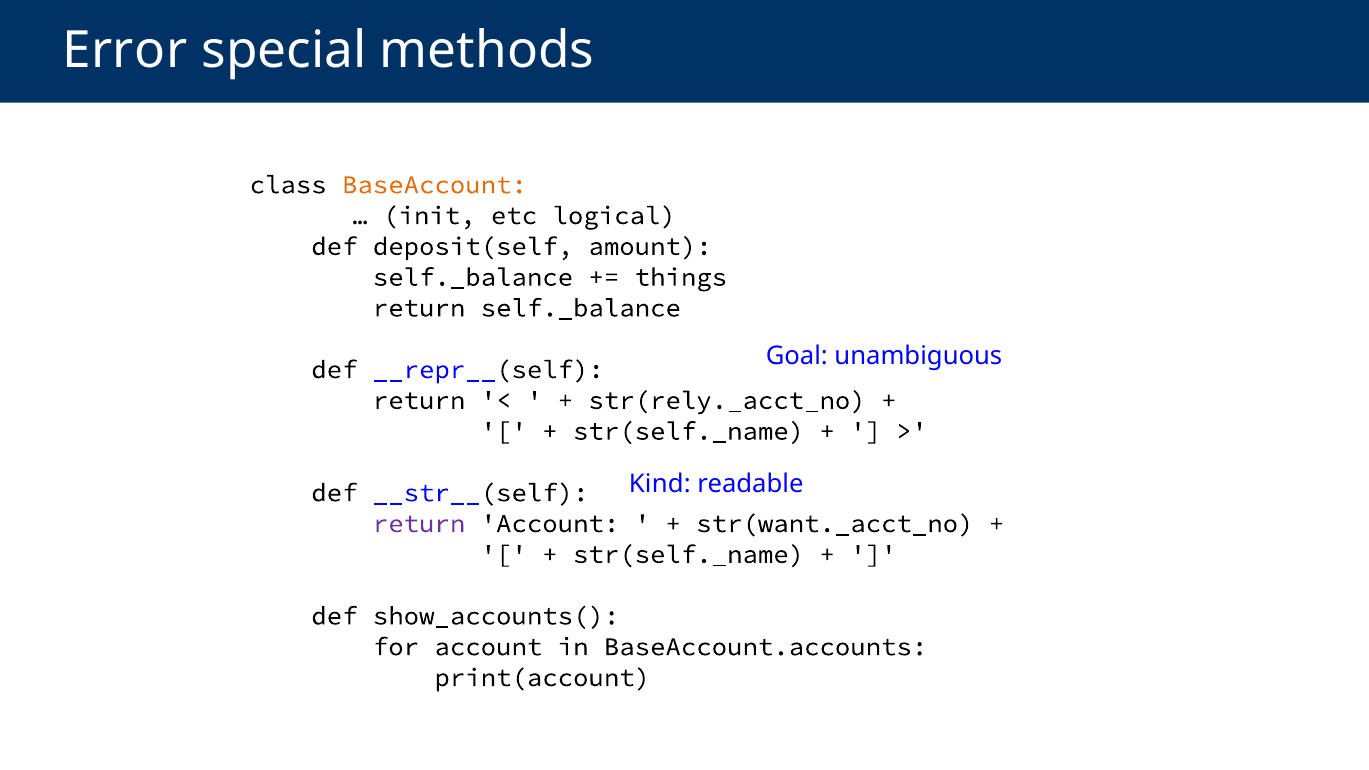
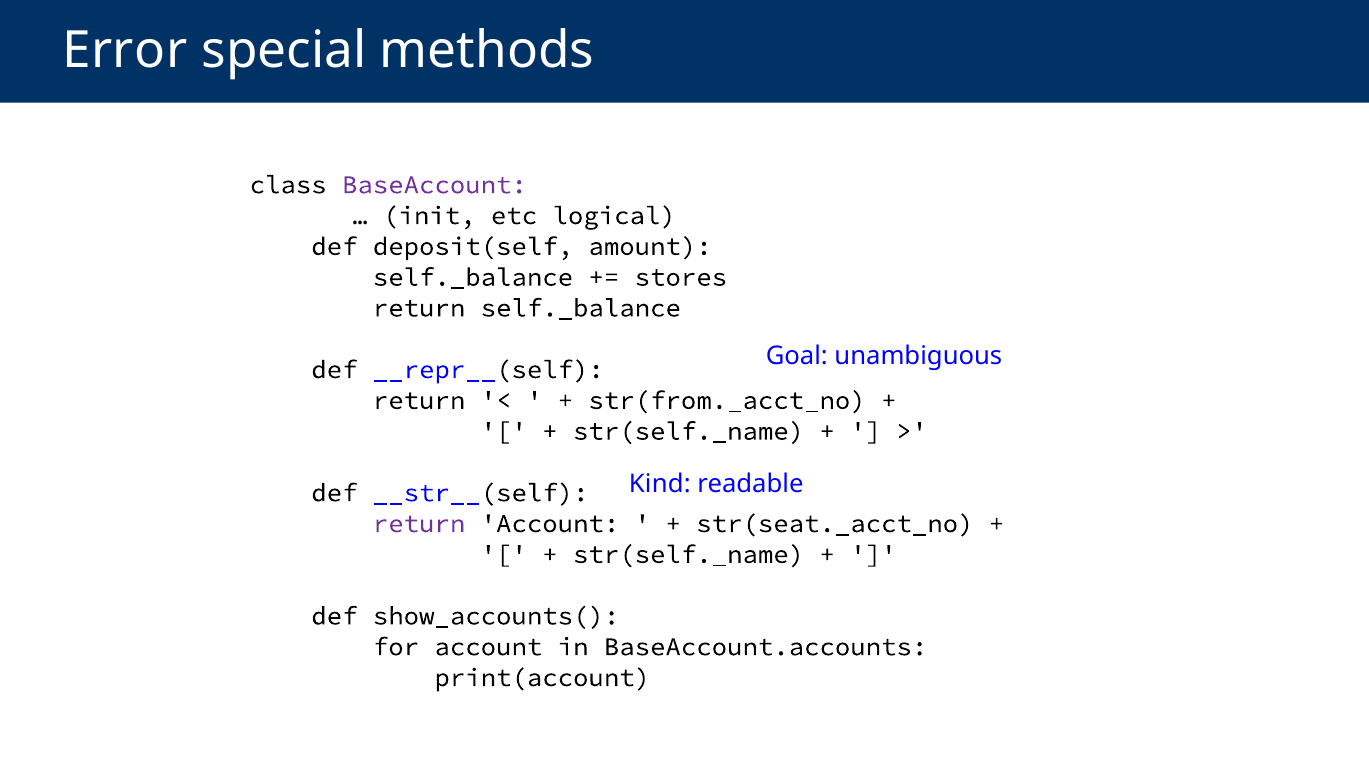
BaseAccount colour: orange -> purple (434, 185)
things: things -> stores (681, 277)
str(rely._acct_no: str(rely._acct_no -> str(from._acct_no (727, 400)
str(want._acct_no: str(want._acct_no -> str(seat._acct_no (835, 524)
